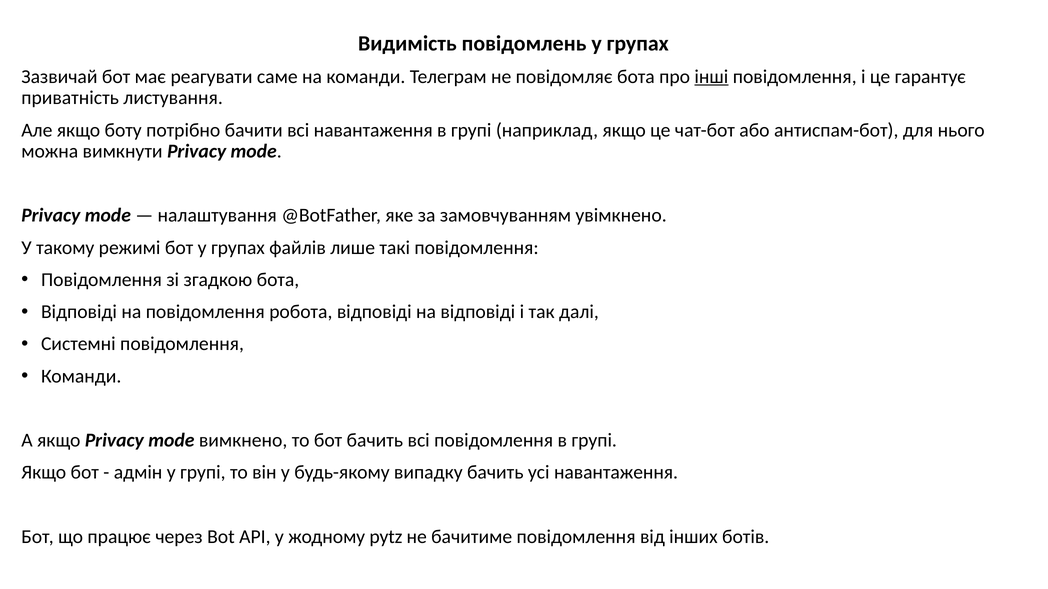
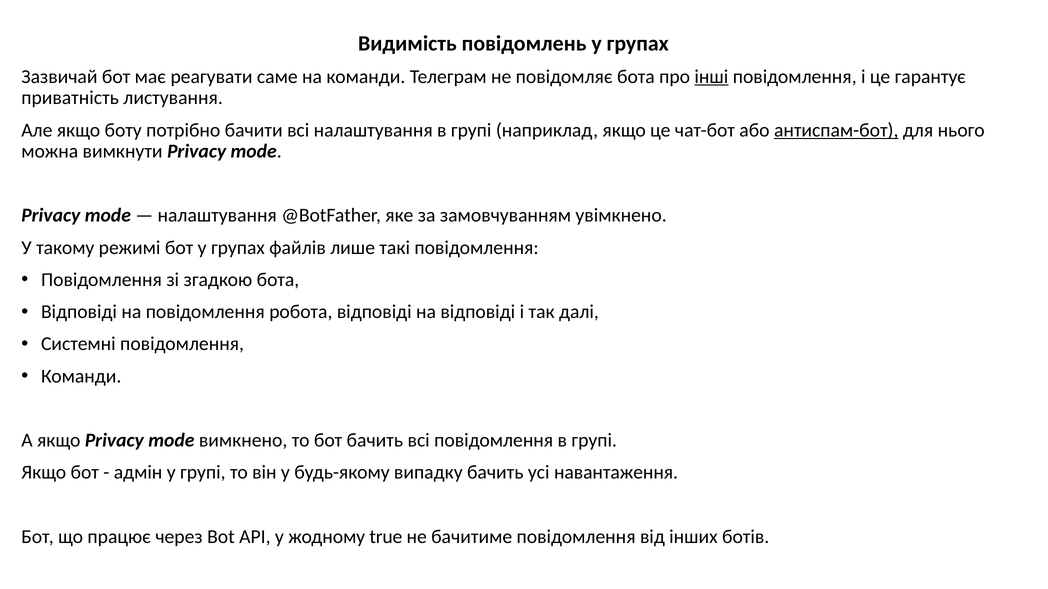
всі навантаження: навантаження -> налаштування (373, 130)
антиспам-бот underline: none -> present (836, 130)
pytz: pytz -> true (386, 537)
